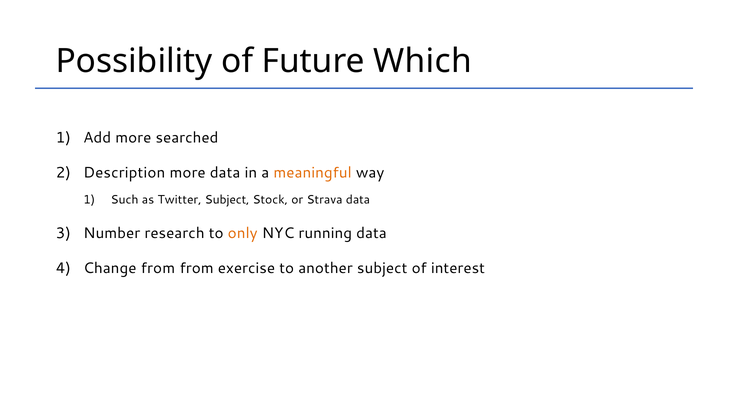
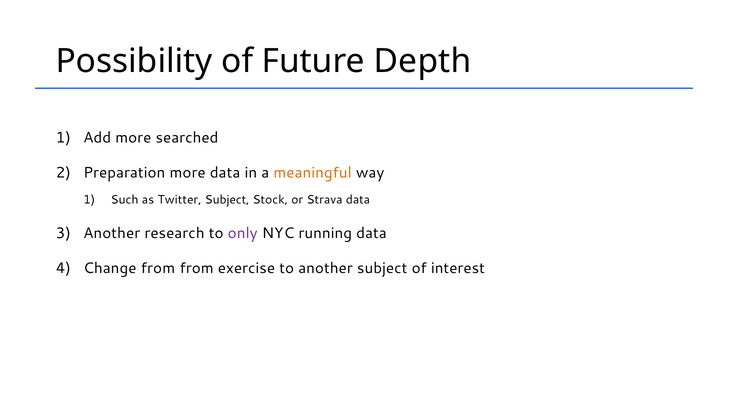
Which: Which -> Depth (423, 61)
Description: Description -> Preparation (124, 173)
Number: Number -> Another (112, 233)
only colour: orange -> purple (243, 233)
